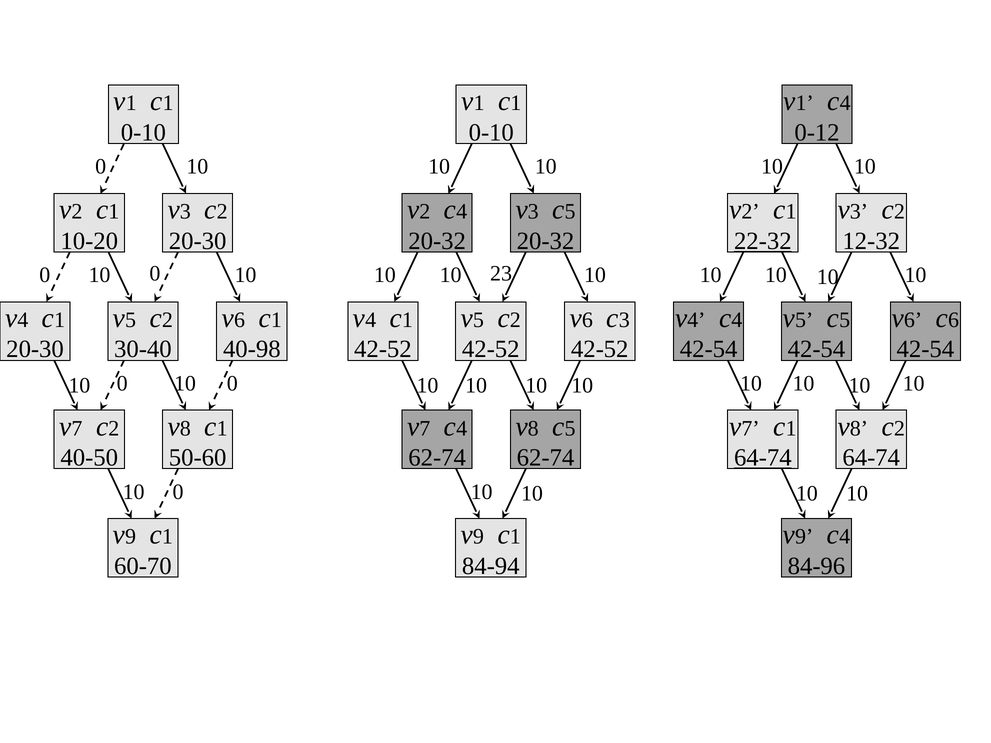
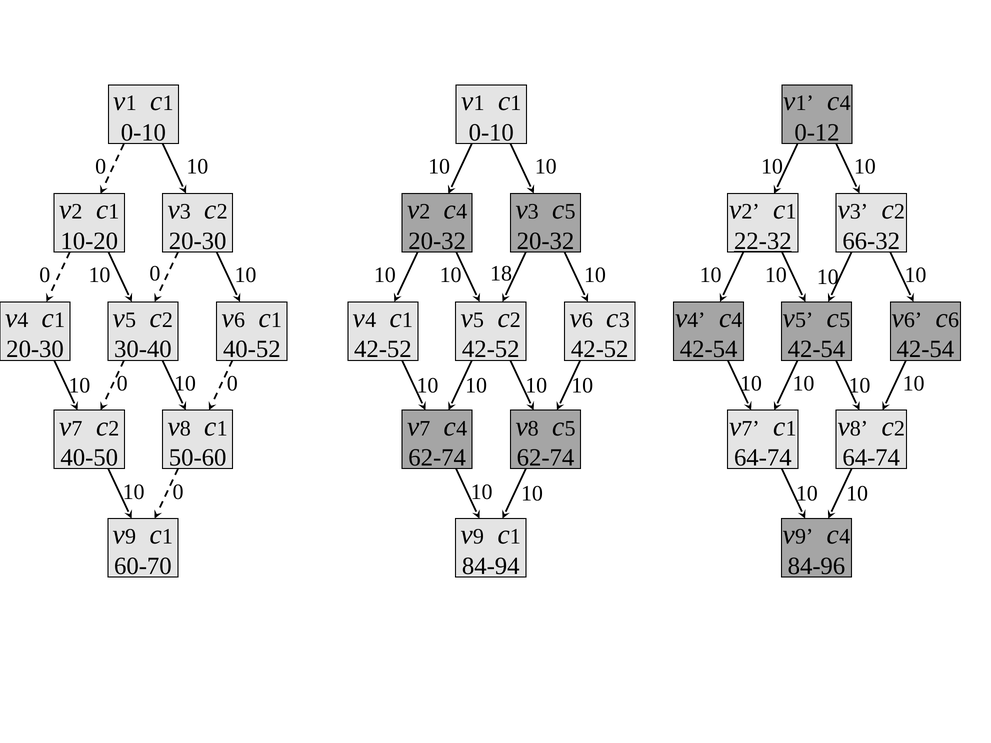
12-32: 12-32 -> 66-32 (871, 241)
23: 23 -> 18 (501, 274)
40-98: 40-98 -> 40-52 (252, 349)
64-74 underline: present -> none (763, 458)
